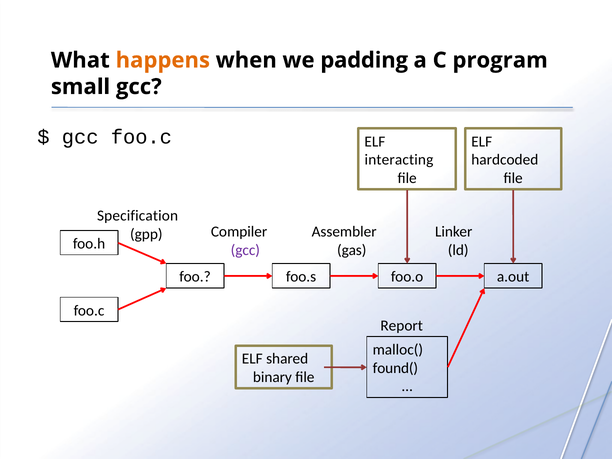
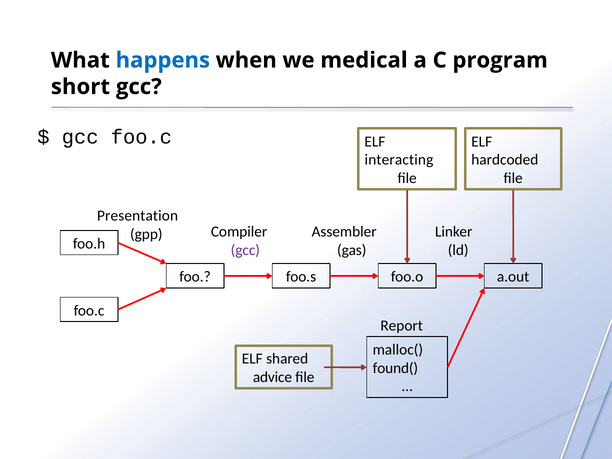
happens colour: orange -> blue (163, 60)
padding: padding -> medical (364, 60)
small: small -> short (80, 87)
Specification: Specification -> Presentation (138, 216)
binary: binary -> advice (272, 377)
